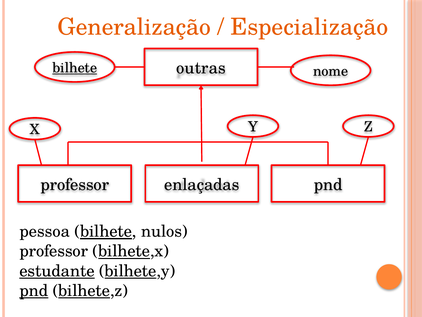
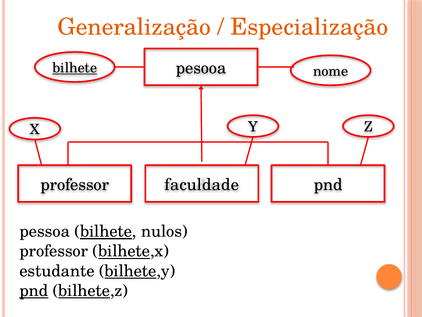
outras: outras -> pesooa (201, 68)
enlaçadas: enlaçadas -> faculdade (202, 184)
estudante underline: present -> none (57, 271)
